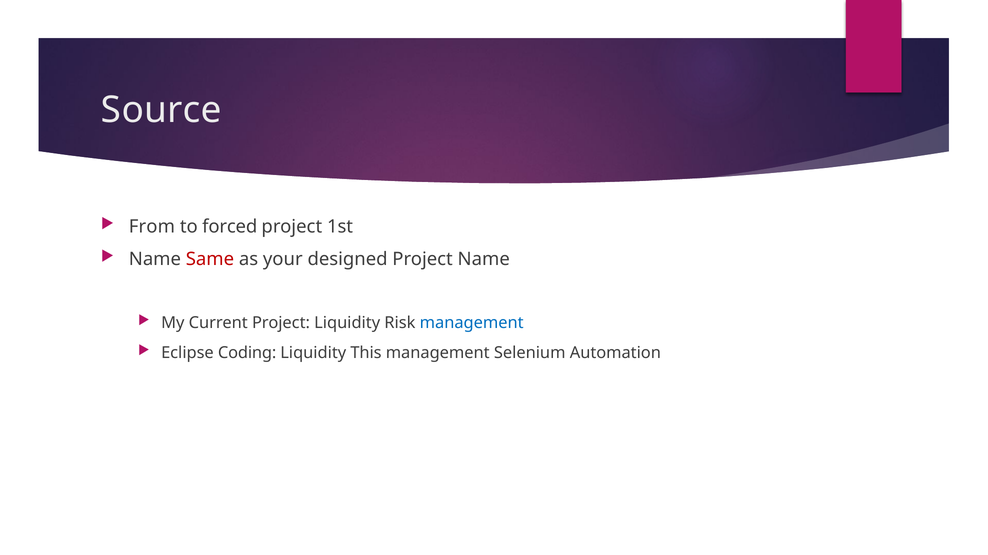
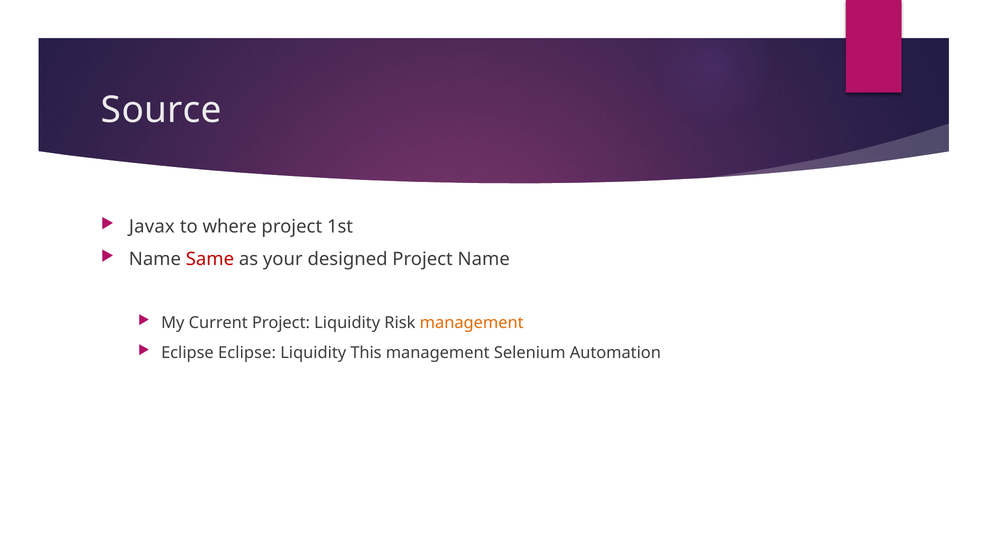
From: From -> Javax (152, 227)
forced: forced -> where (230, 227)
management colour: blue -> orange (472, 323)
Eclipse Coding: Coding -> Eclipse (247, 353)
